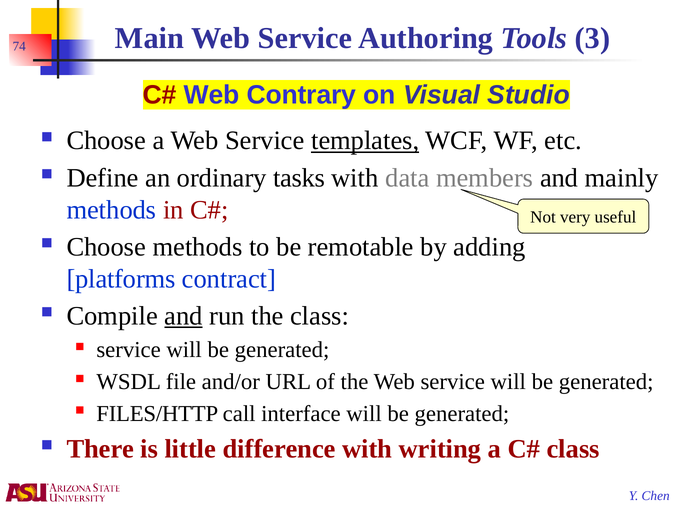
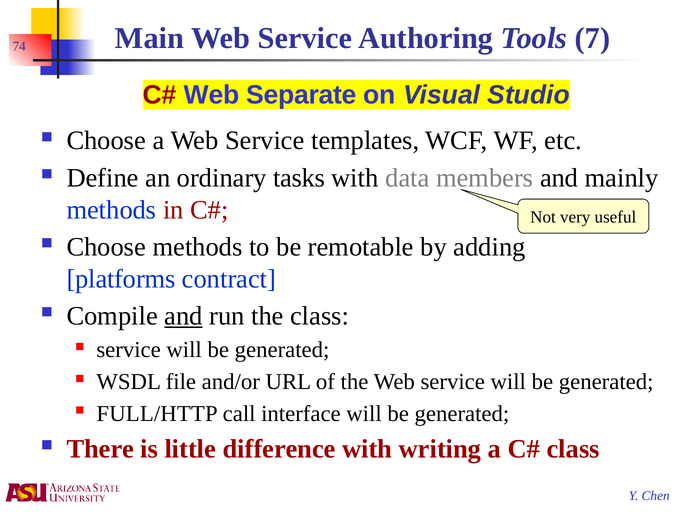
3: 3 -> 7 (593, 38)
Contrary: Contrary -> Separate (301, 95)
templates underline: present -> none (365, 141)
FILES/HTTP: FILES/HTTP -> FULL/HTTP (157, 414)
